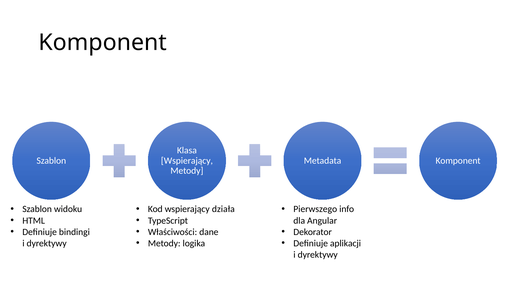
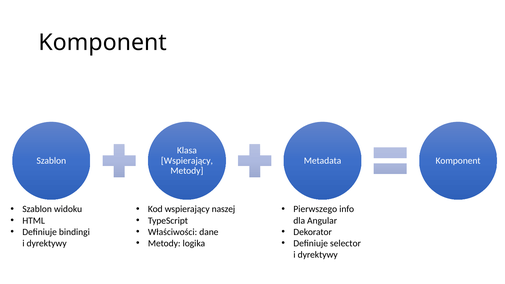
działa: działa -> naszej (223, 209)
aplikacji: aplikacji -> selector (345, 243)
